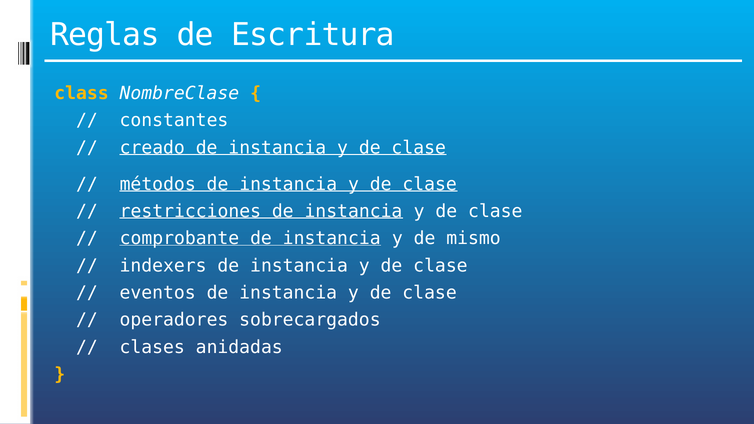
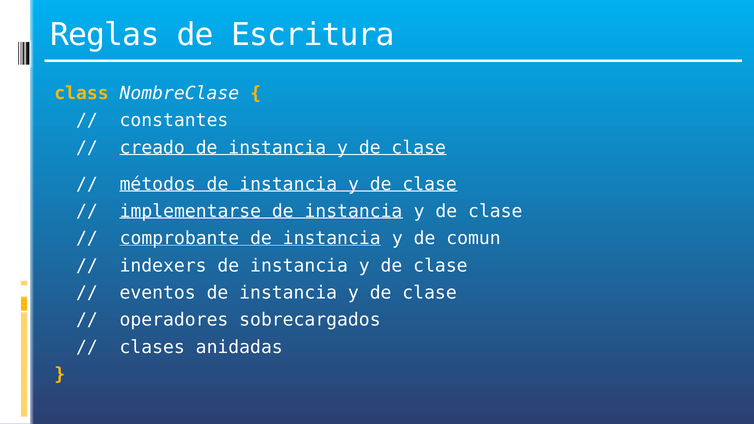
restricciones: restricciones -> implementarse (190, 211)
mismo: mismo -> comun (473, 239)
